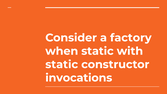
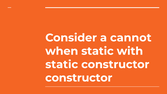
factory: factory -> cannot (131, 38)
invocations: invocations -> constructor (79, 78)
